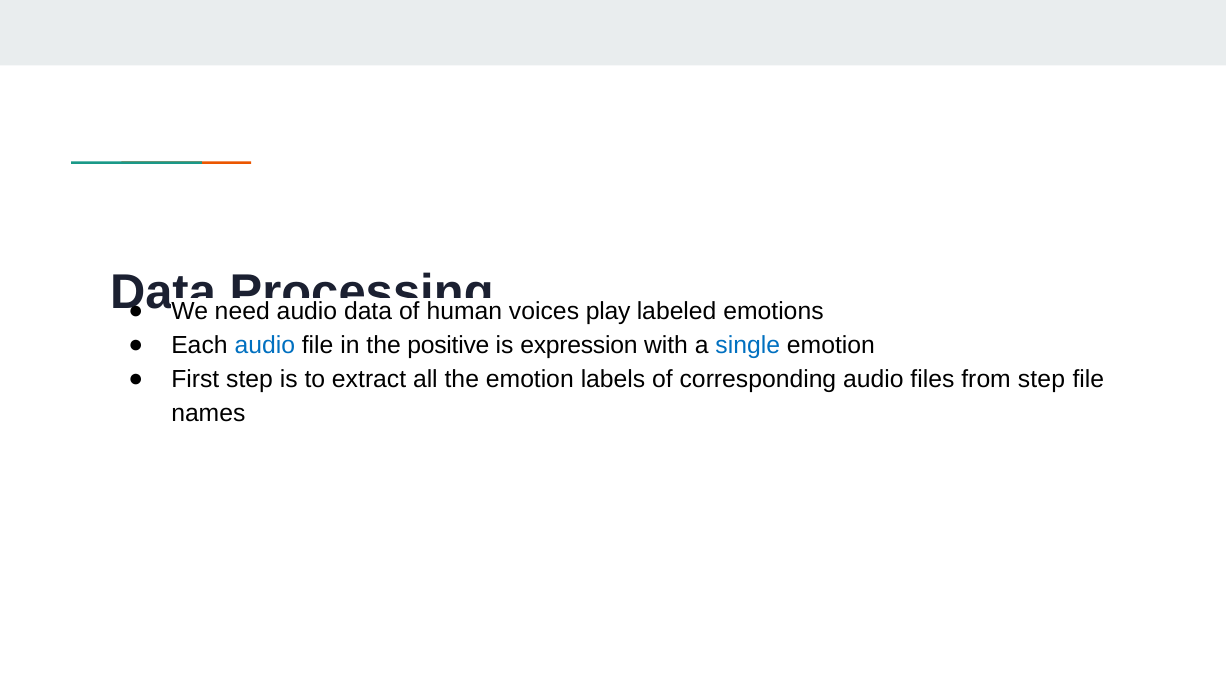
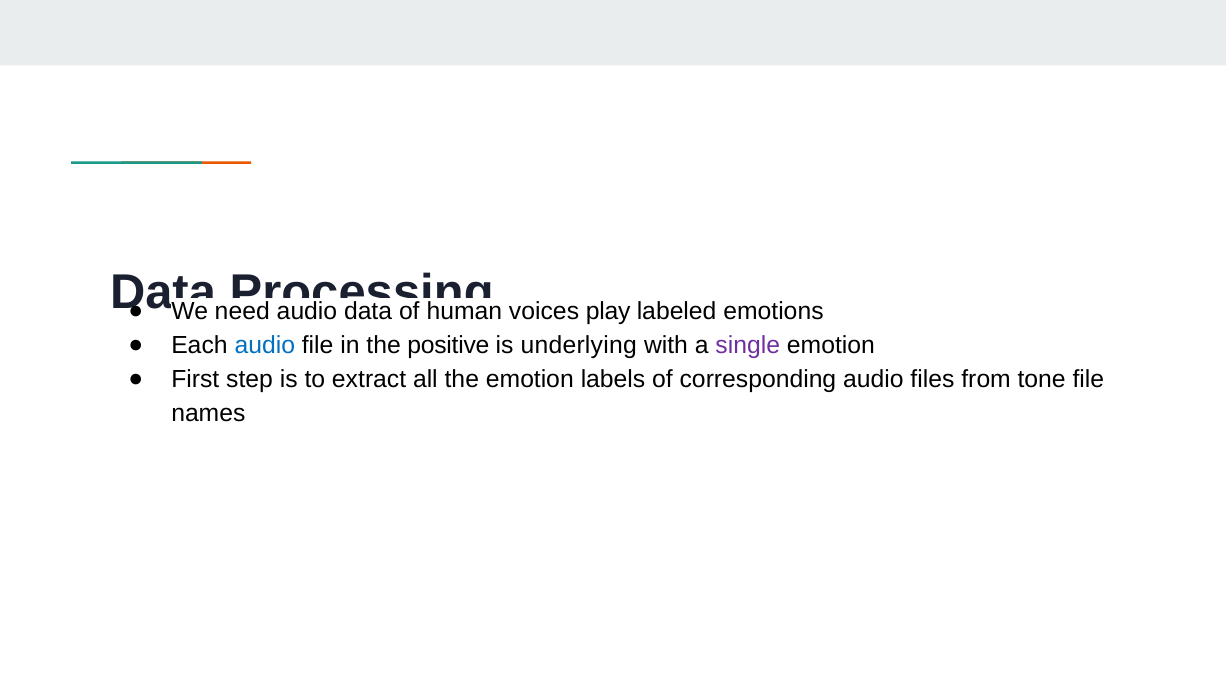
expression: expression -> underlying (579, 346)
single colour: blue -> purple (748, 346)
from step: step -> tone (1042, 380)
